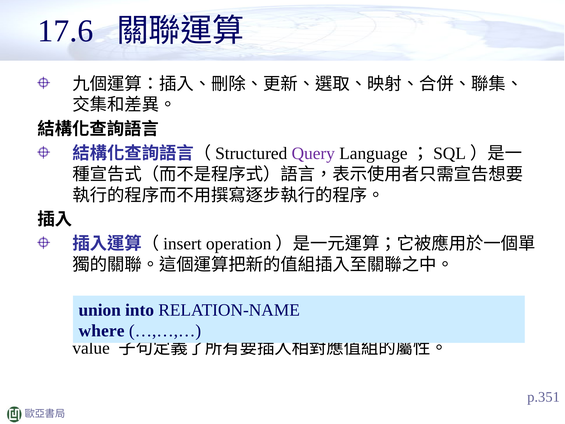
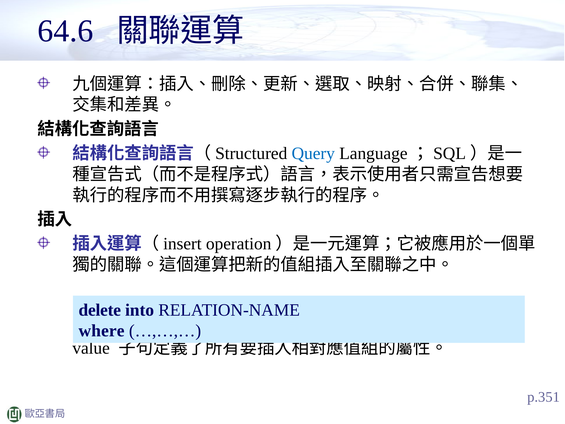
17.6: 17.6 -> 64.6 (65, 31)
Query colour: purple -> blue (313, 153)
union: union -> delete (100, 310)
